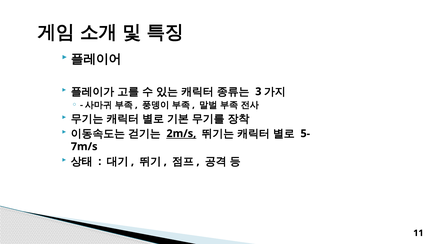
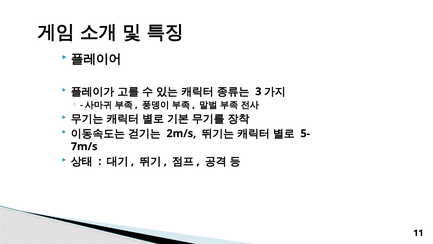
2m/s underline: present -> none (181, 133)
